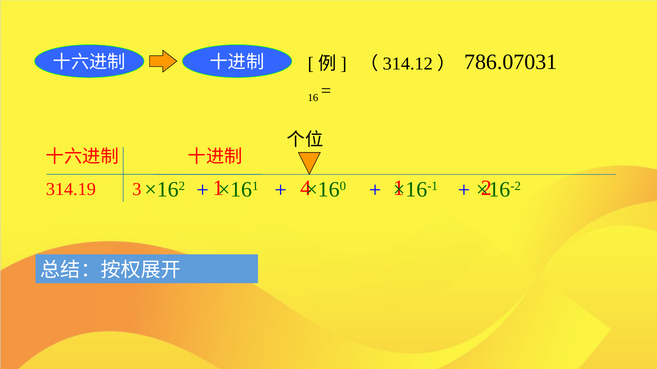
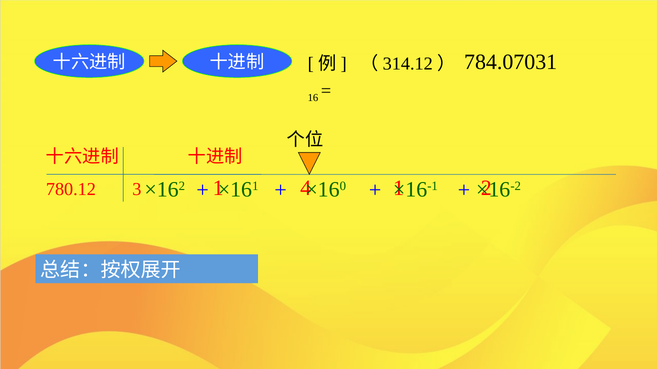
786.07031: 786.07031 -> 784.07031 (511, 62)
314.19: 314.19 -> 780.12 (71, 189)
